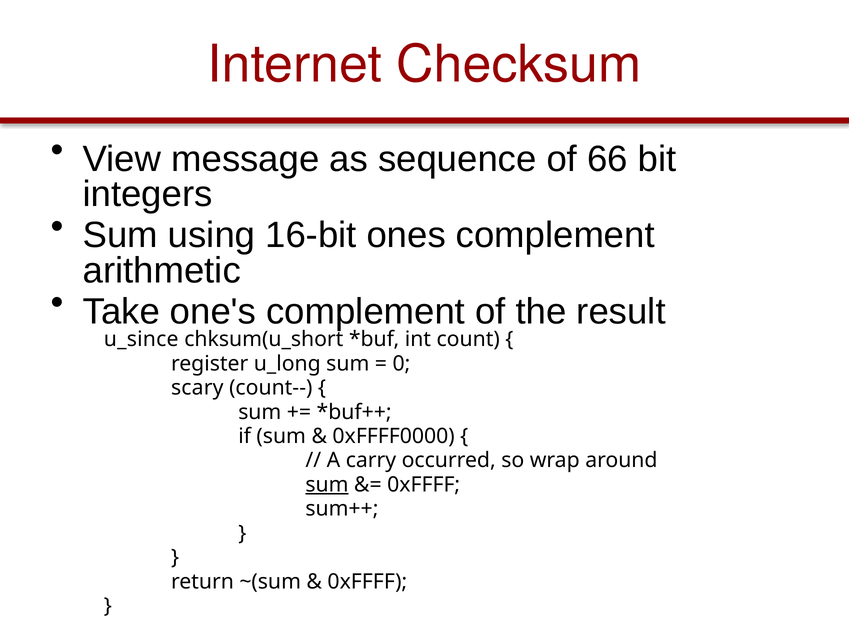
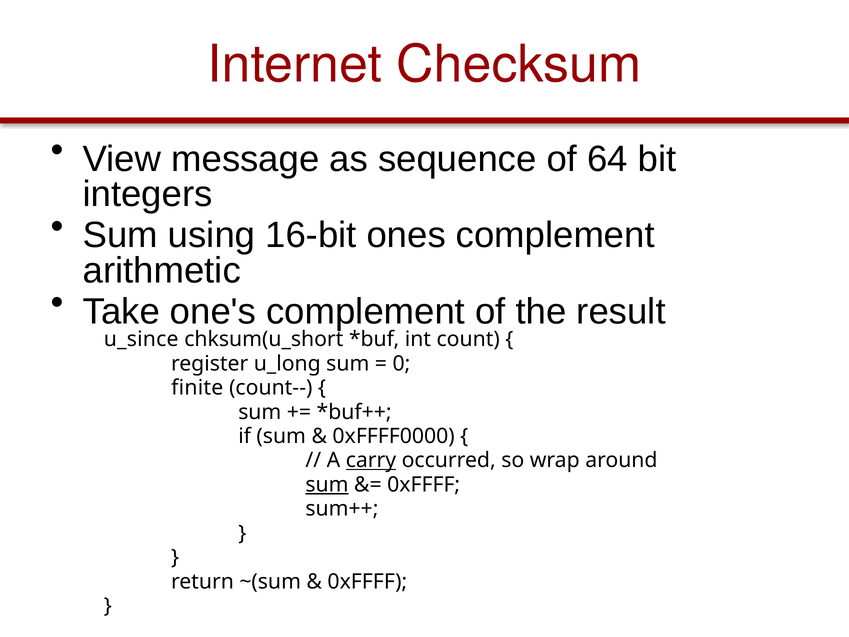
66: 66 -> 64 (607, 159)
scary: scary -> finite (197, 388)
carry underline: none -> present (371, 460)
